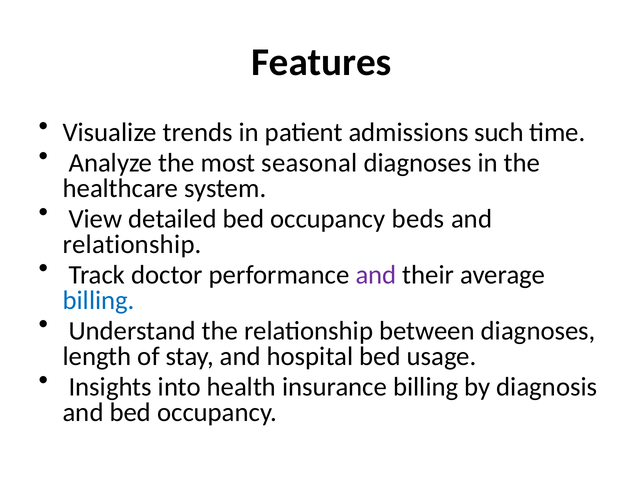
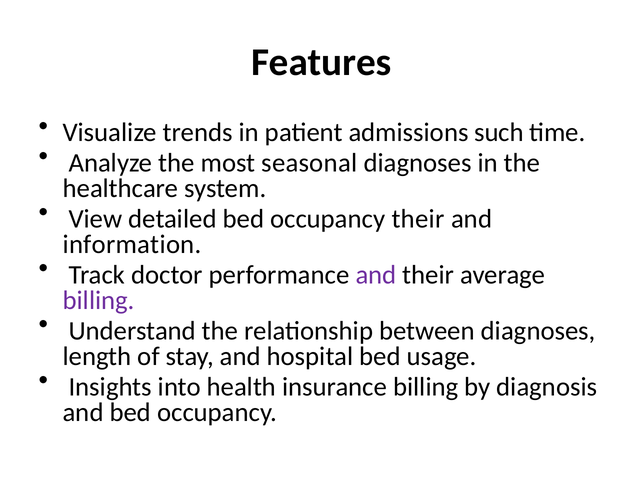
occupancy beds: beds -> their (418, 219)
relationship: relationship -> information (132, 245)
billing colour: blue -> purple (99, 301)
